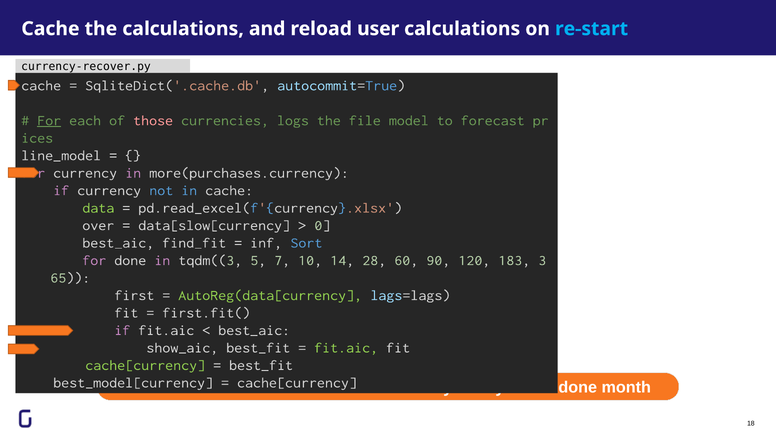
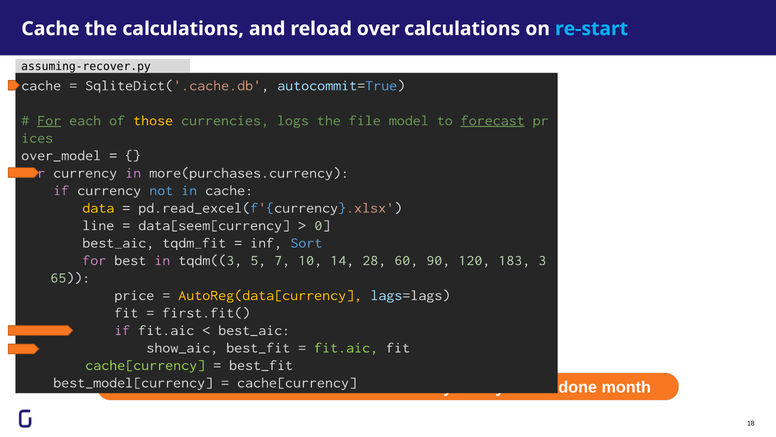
user: user -> over (378, 29)
currency-recover.py: currency-recover.py -> assuming-recover.py (86, 66)
those colour: pink -> yellow (153, 120)
forecast underline: none -> present (493, 120)
line_model: line_model -> over_model (61, 155)
data colour: light green -> yellow (98, 208)
over: over -> line (98, 225)
data[slow[currency: data[slow[currency -> data[seem[currency (214, 225)
find_fit: find_fit -> tqdm_fit (194, 242)
for done: done -> best (130, 260)
first: first -> price (134, 295)
AutoReg(data[currency colour: light green -> yellow (270, 295)
